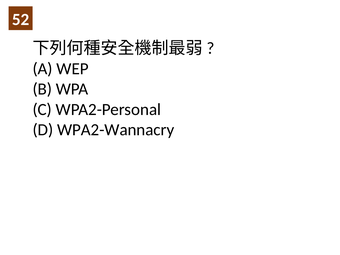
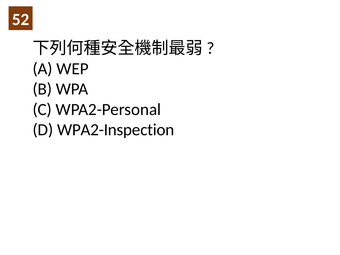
WPA2-Wannacry: WPA2-Wannacry -> WPA2-Inspection (116, 130)
